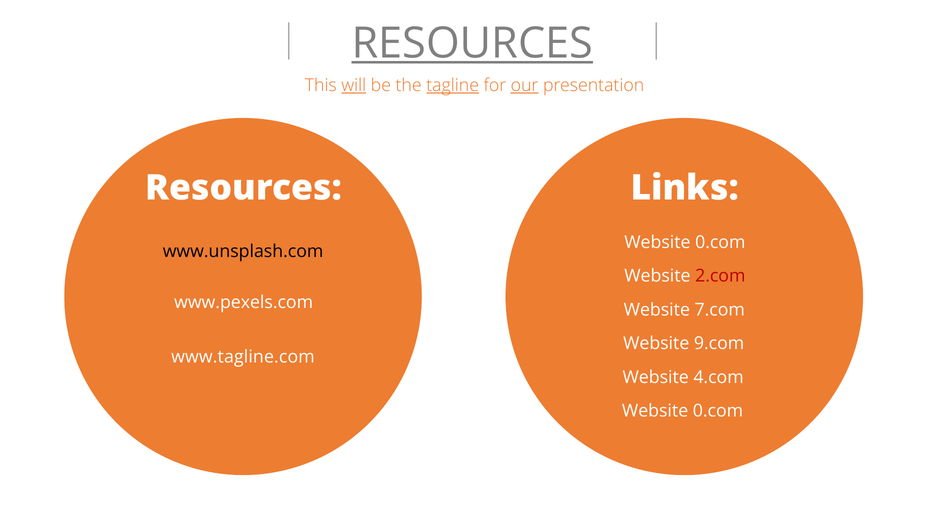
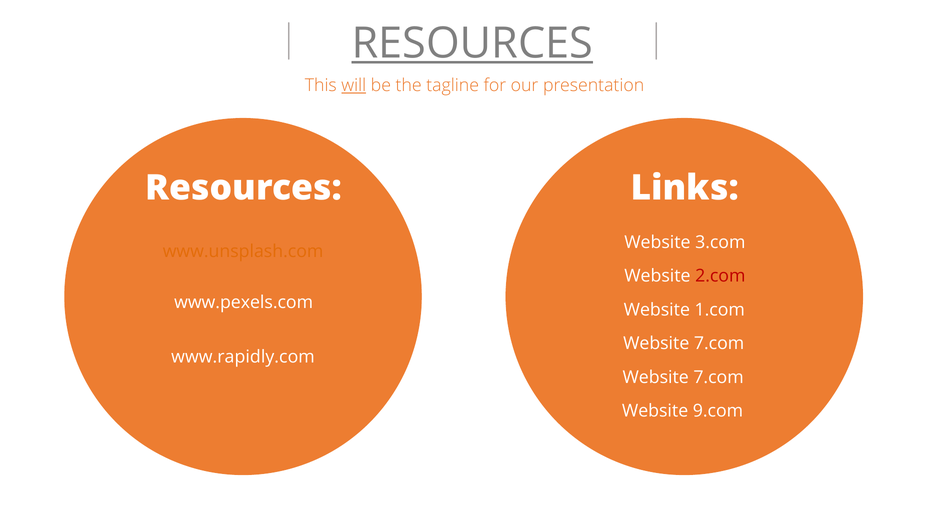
tagline underline: present -> none (453, 85)
our underline: present -> none (525, 85)
0.com: 0.com -> 3.com (720, 243)
www.unsplash.com colour: black -> orange (243, 252)
7.com: 7.com -> 1.com (720, 310)
9.com: 9.com -> 7.com (719, 344)
www.tagline.com: www.tagline.com -> www.rapidly.com (243, 357)
4.com: 4.com -> 7.com (719, 378)
0.com: 0.com -> 9.com (718, 411)
